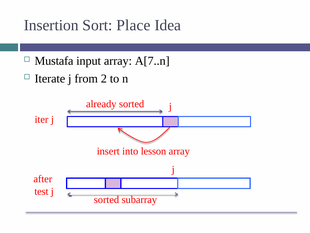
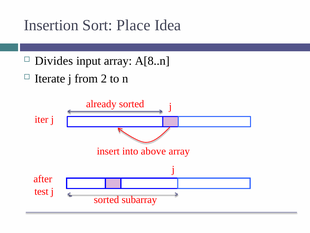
Mustafa: Mustafa -> Divides (54, 61)
A[7..n: A[7..n -> A[8..n (152, 61)
lesson: lesson -> above (153, 151)
